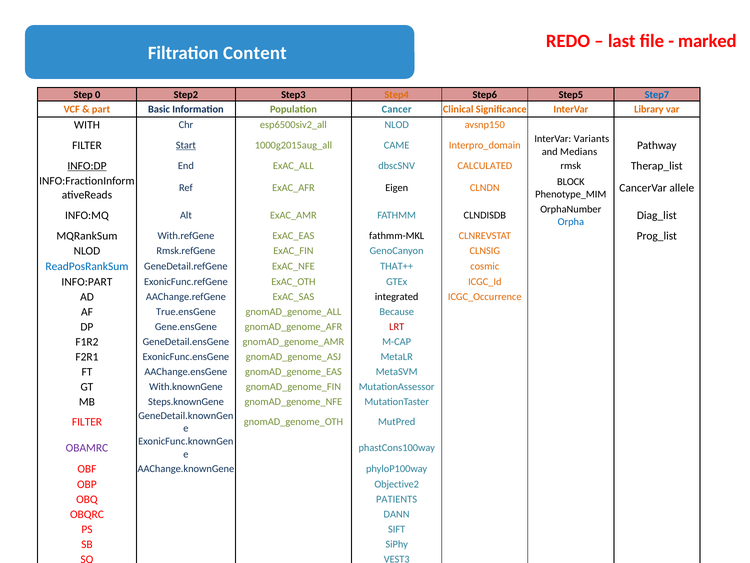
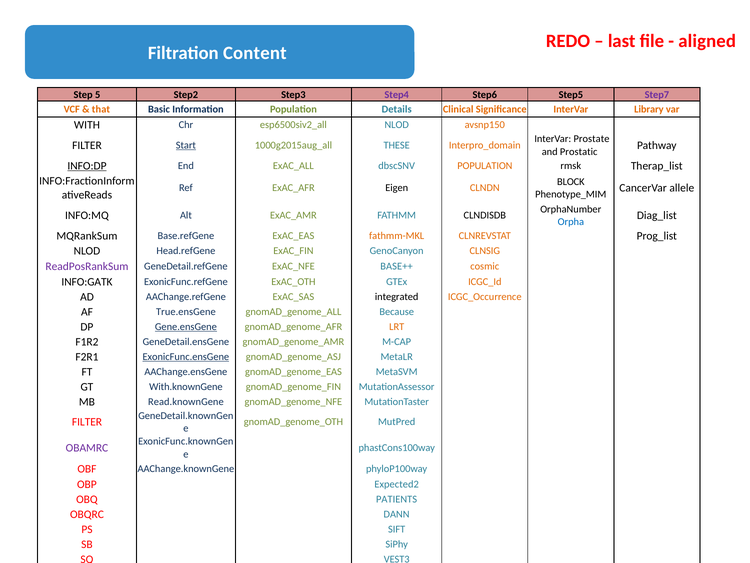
marked: marked -> aligned (707, 41)
0: 0 -> 5 (98, 94)
Step4 colour: orange -> purple (397, 94)
Step7 colour: blue -> purple (657, 94)
part: part -> that (101, 109)
Cancer: Cancer -> Details (397, 109)
Variants: Variants -> Prostate (591, 139)
CAME: CAME -> THESE (397, 145)
Medians: Medians -> Prostatic (579, 152)
dbscSNV CALCULATED: CALCULATED -> POPULATION (485, 166)
With.refGene: With.refGene -> Base.refGene (186, 236)
fathmm-MKL colour: black -> orange (397, 236)
Rmsk.refGene: Rmsk.refGene -> Head.refGene (186, 251)
ReadPosRankSum colour: blue -> purple (87, 266)
THAT++: THAT++ -> BASE++ (397, 266)
INFO:PART: INFO:PART -> INFO:GATK (87, 282)
Gene.ensGene underline: none -> present (186, 327)
LRT colour: red -> orange (397, 327)
ExonicFunc.ensGene underline: none -> present (186, 356)
Steps.knownGene: Steps.knownGene -> Read.knownGene (186, 401)
Objective2: Objective2 -> Expected2 (397, 484)
